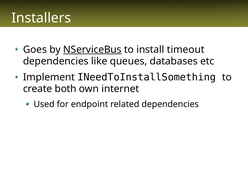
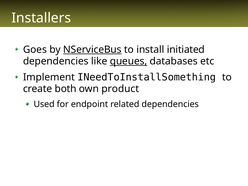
timeout: timeout -> initiated (186, 50)
queues underline: none -> present (128, 61)
internet: internet -> product (120, 89)
